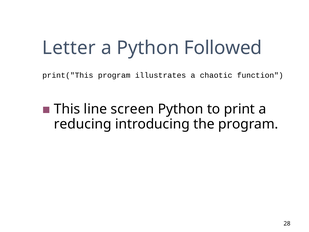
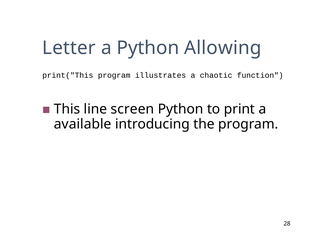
Followed: Followed -> Allowing (223, 48)
reducing: reducing -> available (83, 124)
